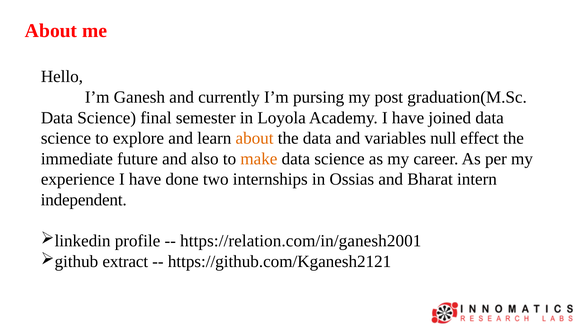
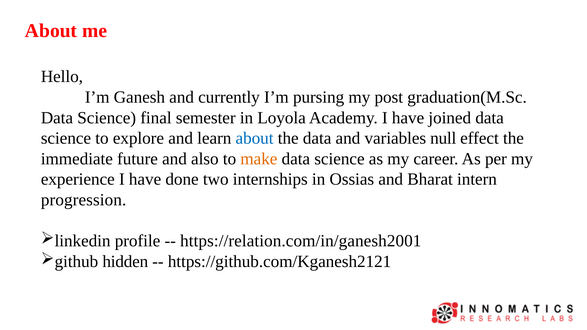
about colour: orange -> blue (255, 138)
independent: independent -> progression (84, 200)
extract: extract -> hidden (125, 262)
